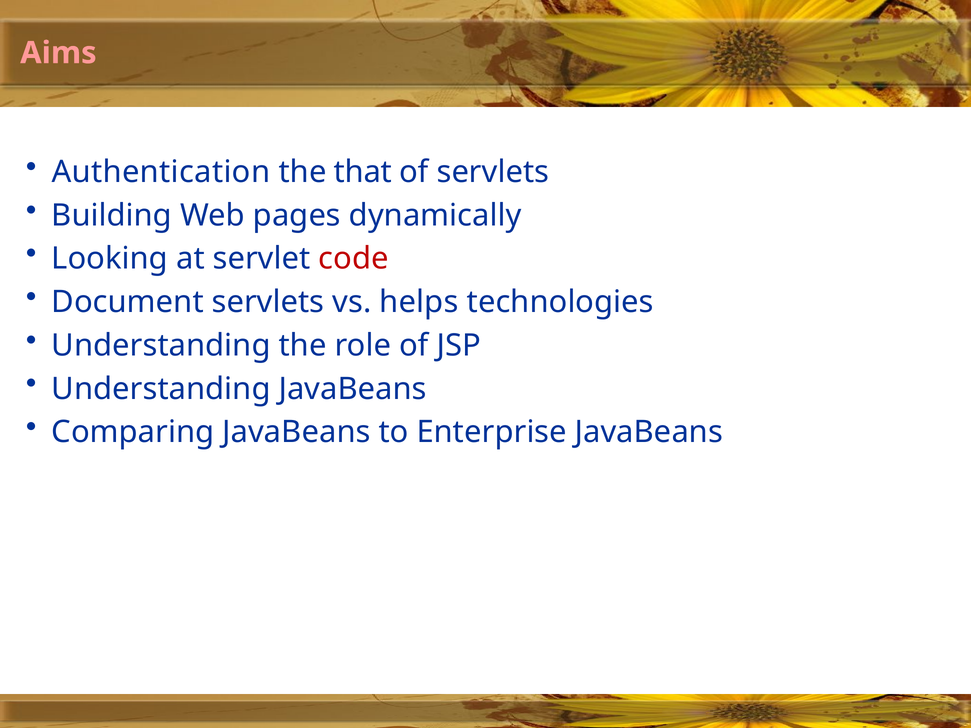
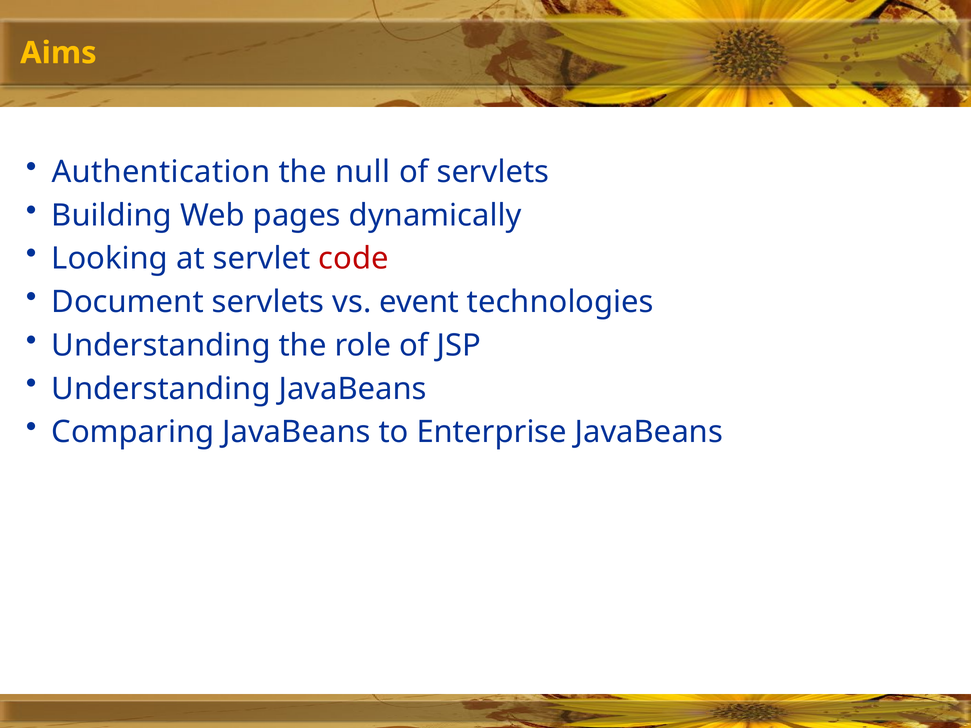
Aims colour: pink -> yellow (58, 53)
that: that -> null (363, 172)
helps: helps -> event (419, 302)
